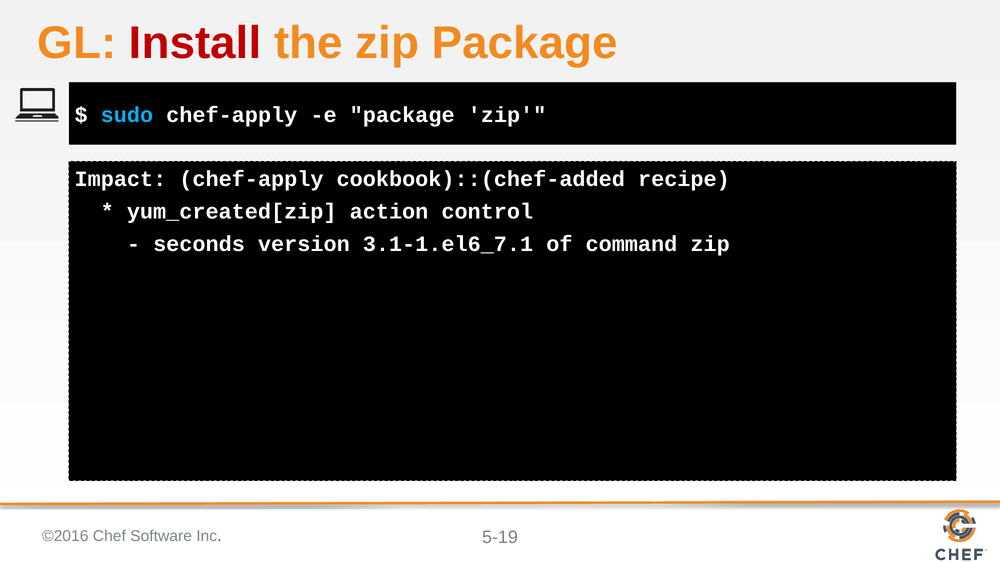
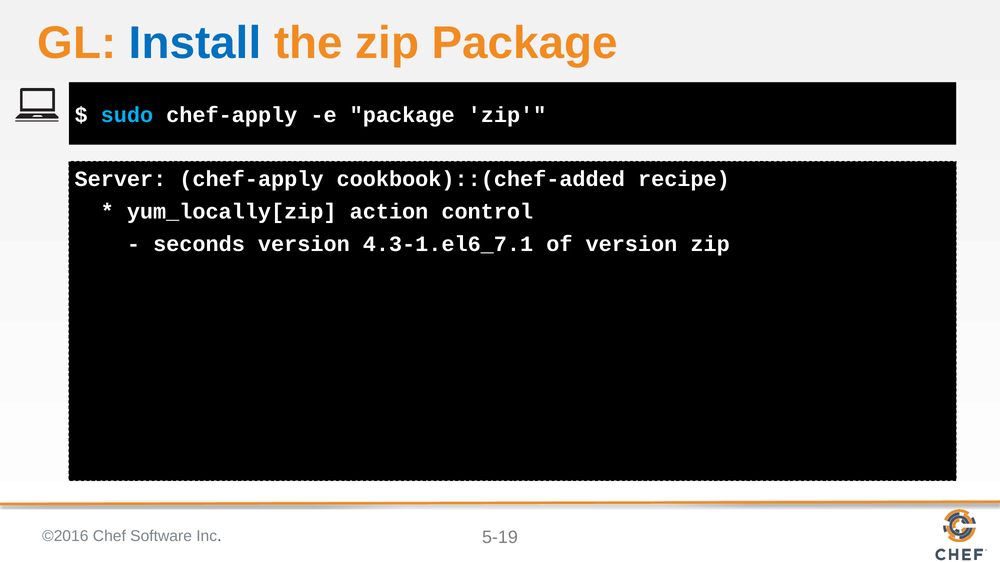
Install colour: red -> blue (195, 43)
Impact: Impact -> Server (120, 179)
yum_created[zip: yum_created[zip -> yum_locally[zip (232, 212)
3.1-1.el6_7.1: 3.1-1.el6_7.1 -> 4.3-1.el6_7.1 (448, 244)
of command: command -> version (631, 244)
